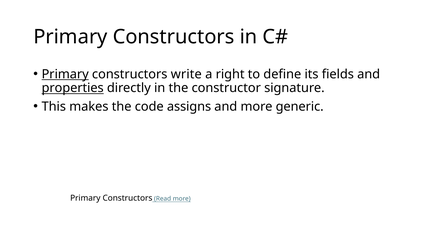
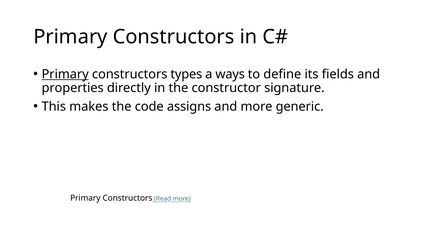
write: write -> types (186, 74)
right: right -> ways (230, 74)
properties underline: present -> none (73, 88)
